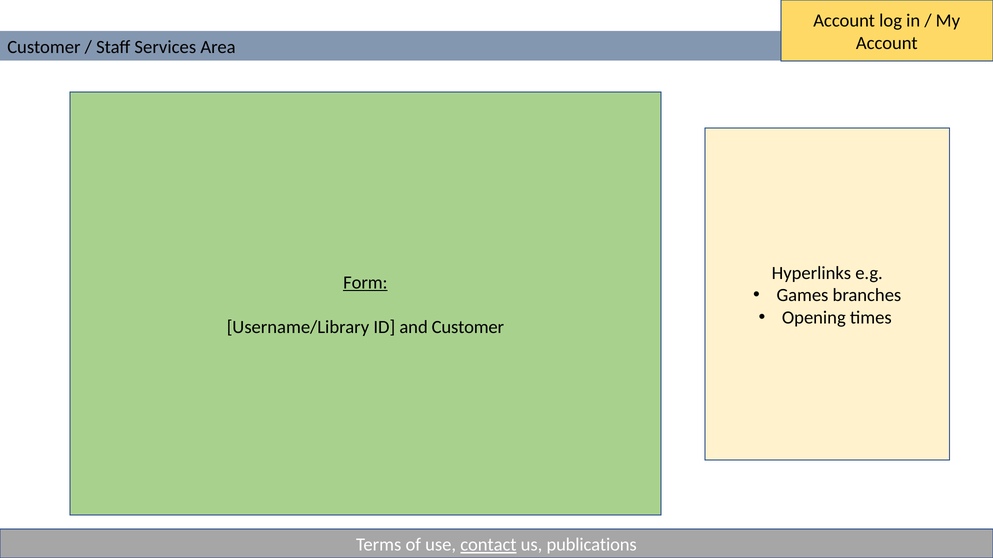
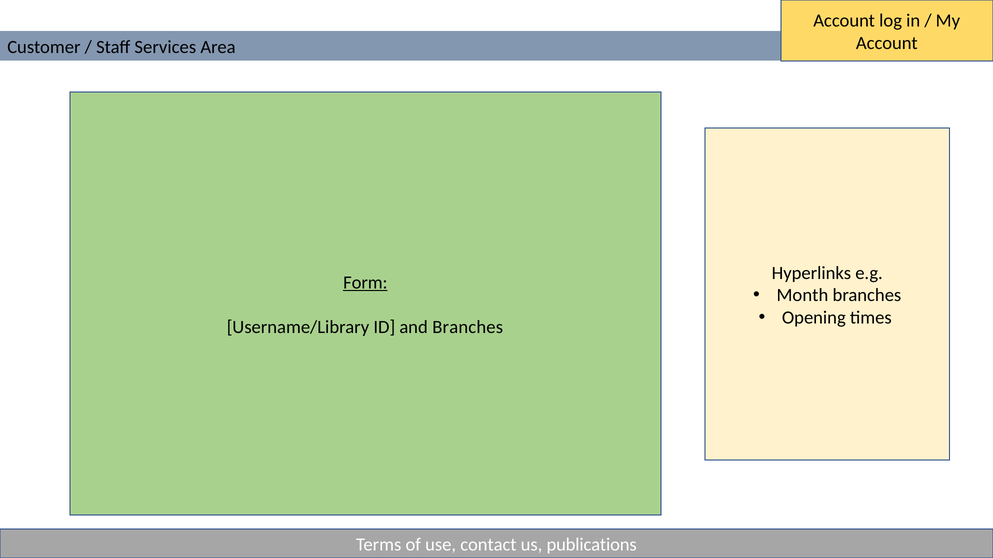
Games: Games -> Month (802, 296)
and Customer: Customer -> Branches (468, 328)
contact underline: present -> none (488, 545)
